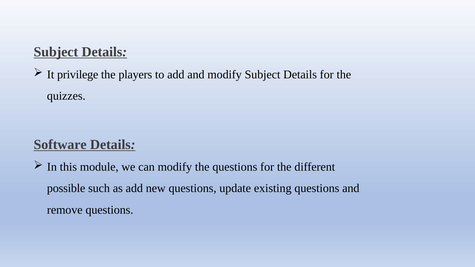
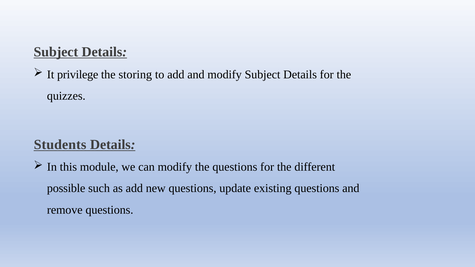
players: players -> storing (135, 74)
Software: Software -> Students (60, 145)
